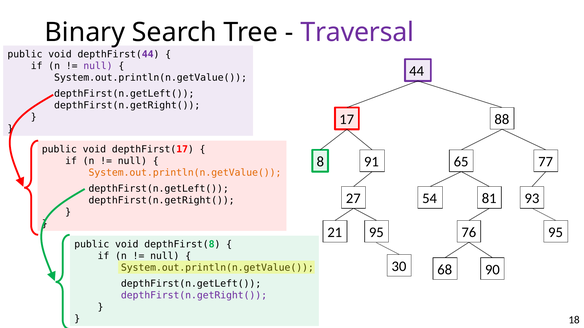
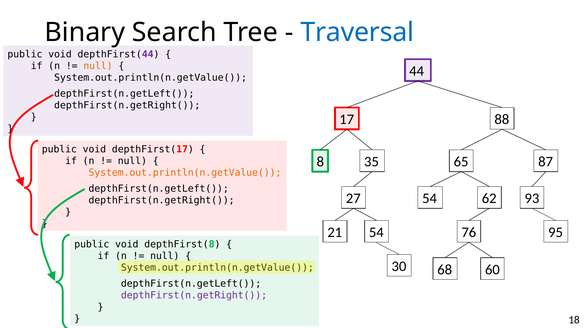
Traversal colour: purple -> blue (357, 32)
null colour: purple -> orange (98, 66)
91: 91 -> 35 (371, 162)
77: 77 -> 87 (546, 162)
81: 81 -> 62 (489, 199)
21 95: 95 -> 54 (376, 233)
90: 90 -> 60 (492, 270)
